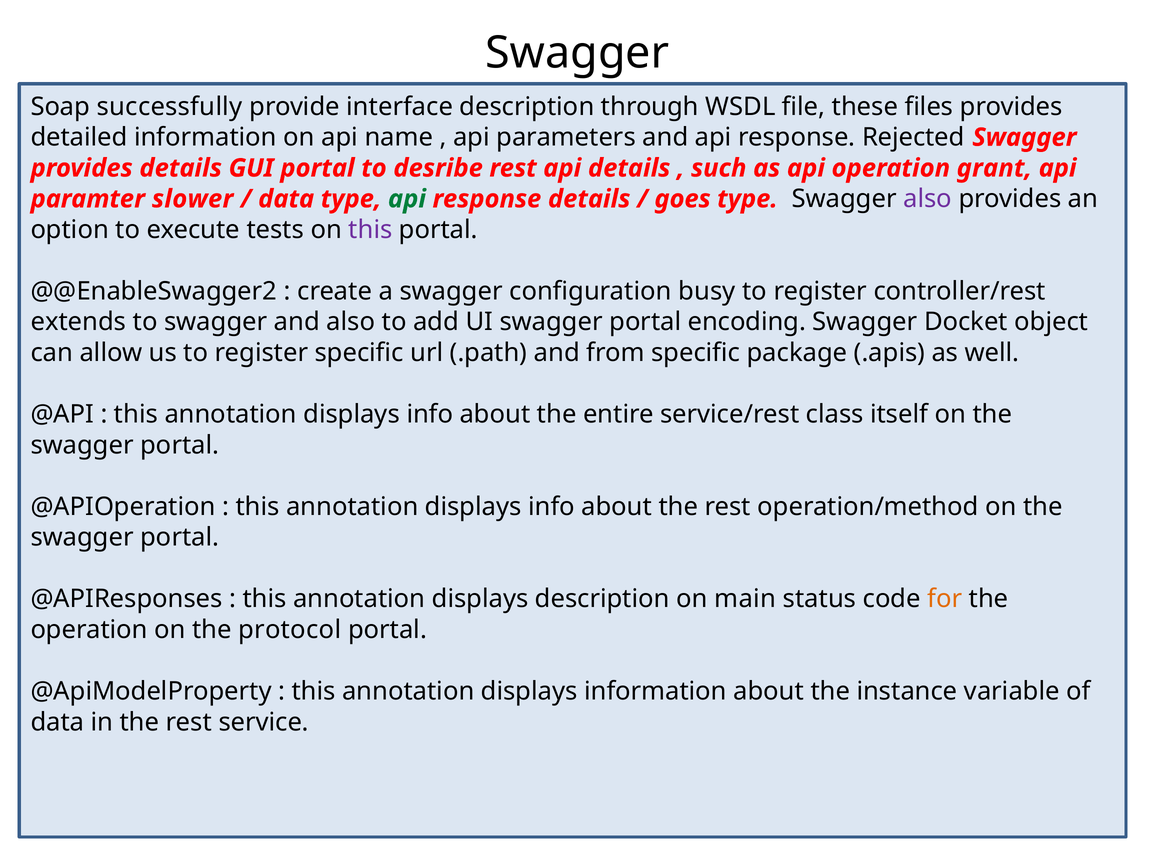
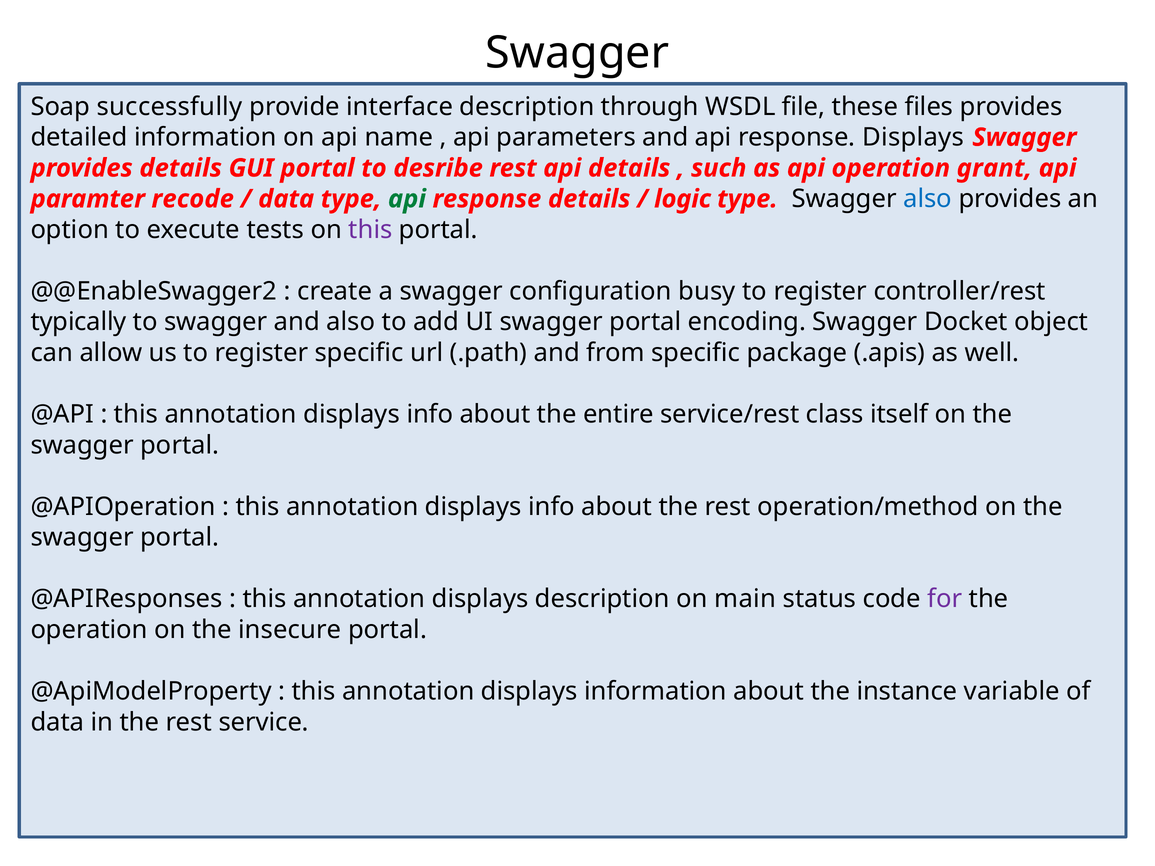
response Rejected: Rejected -> Displays (913, 137)
slower: slower -> recode (193, 199)
goes: goes -> logic (683, 199)
also colour: purple -> blue (928, 199)
extends: extends -> typically (79, 322)
for colour: orange -> purple (945, 599)
protocol: protocol -> insecure (290, 630)
